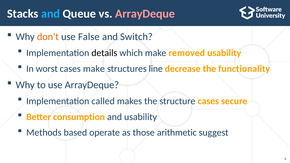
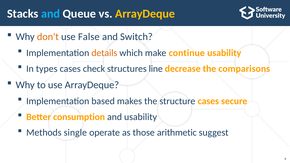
ArrayDeque colour: pink -> yellow (145, 14)
details colour: black -> orange (104, 53)
removed: removed -> continue (187, 53)
worst: worst -> types (47, 69)
cases make: make -> check (94, 69)
functionality: functionality -> comparisons (244, 69)
called: called -> based (103, 101)
based: based -> single (75, 133)
